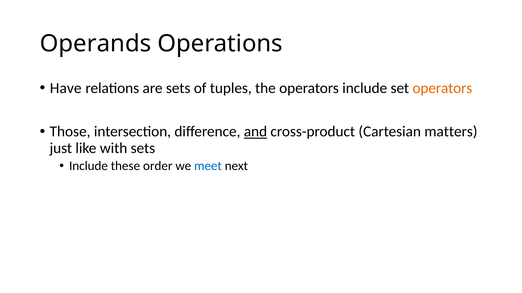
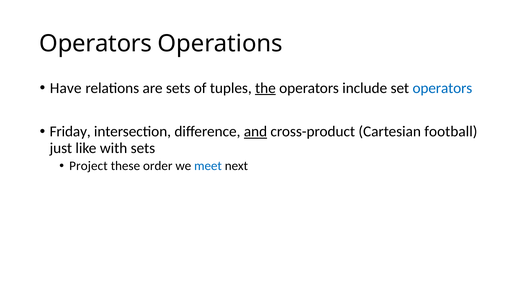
Operands: Operands -> Operators (96, 44)
the underline: none -> present (265, 88)
operators colour: orange -> blue (442, 88)
Those: Those -> Friday (70, 132)
matters: matters -> football (451, 132)
Include: Include -> Project (88, 166)
